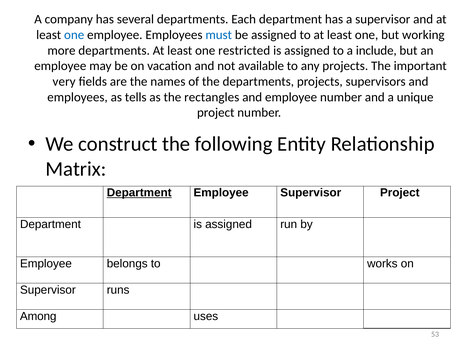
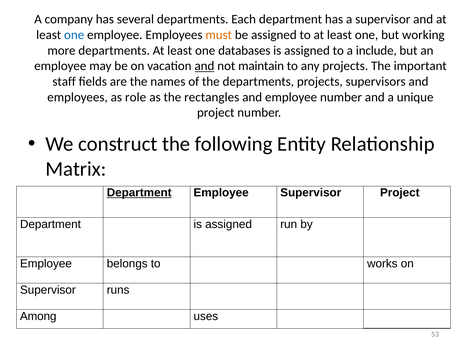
must colour: blue -> orange (219, 35)
restricted: restricted -> databases (244, 50)
and underline: none -> present (204, 66)
available: available -> maintain (261, 66)
very: very -> staff (64, 82)
tells: tells -> role (136, 97)
